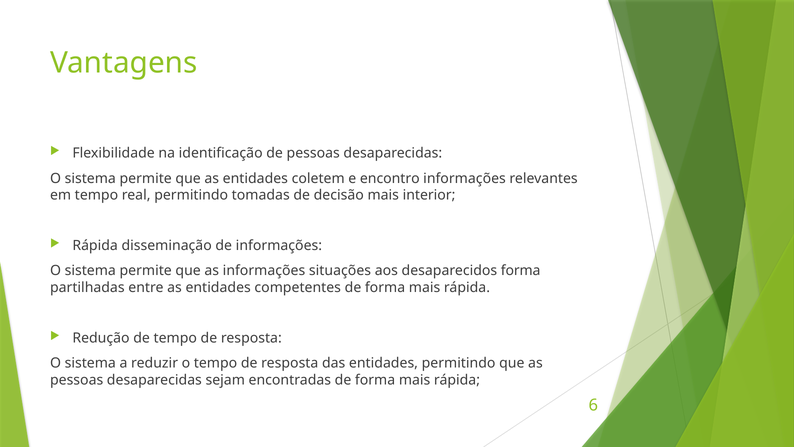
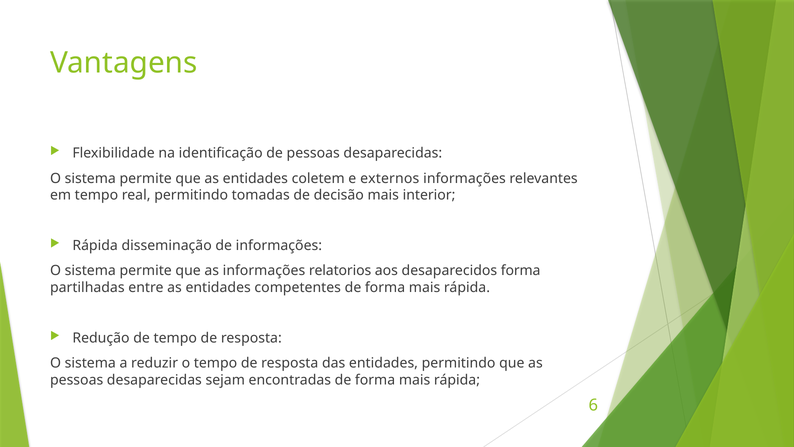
encontro: encontro -> externos (390, 178)
situações: situações -> relatorios (340, 271)
